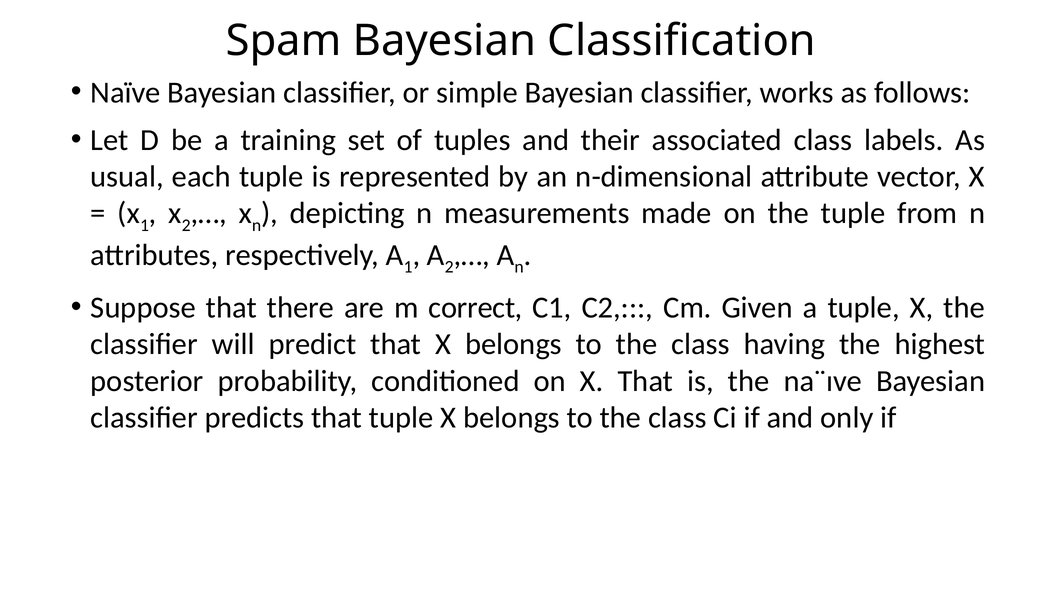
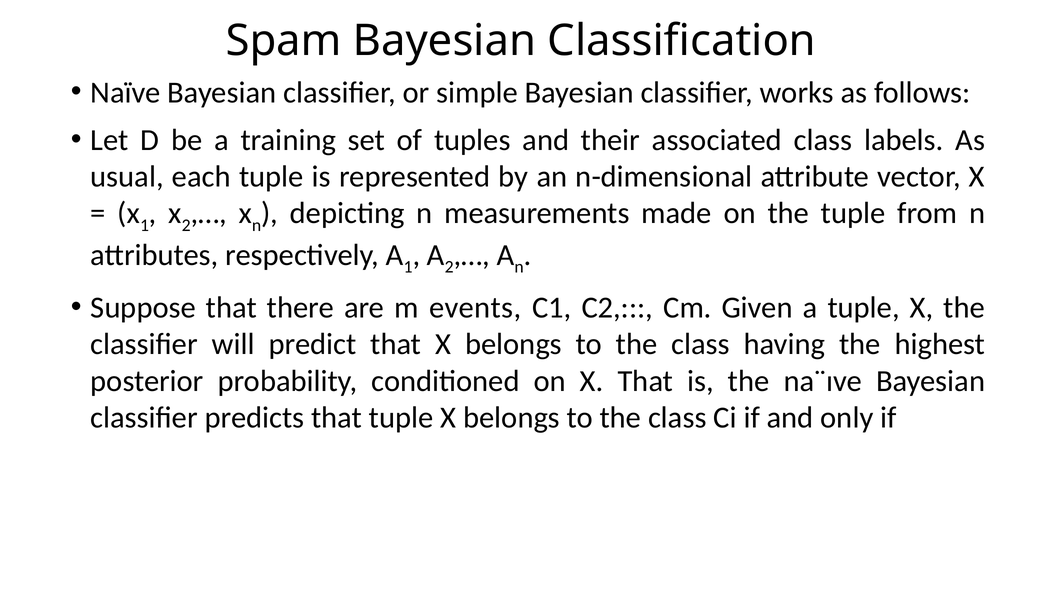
correct: correct -> events (475, 308)
